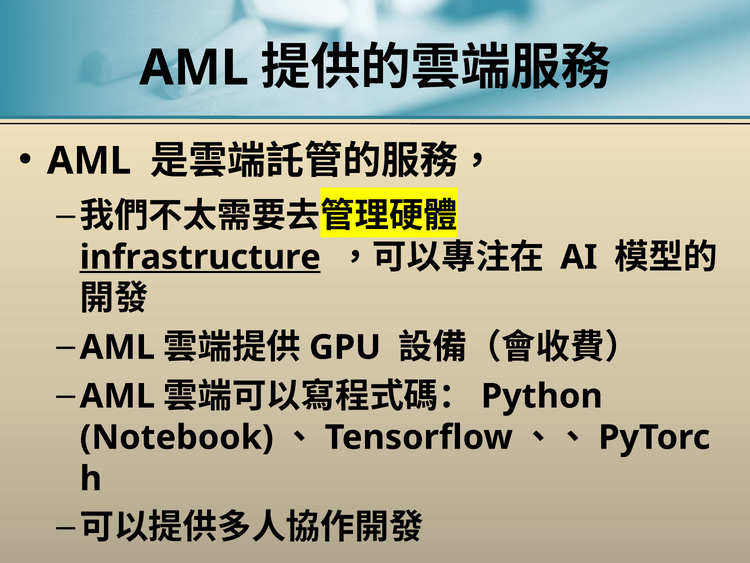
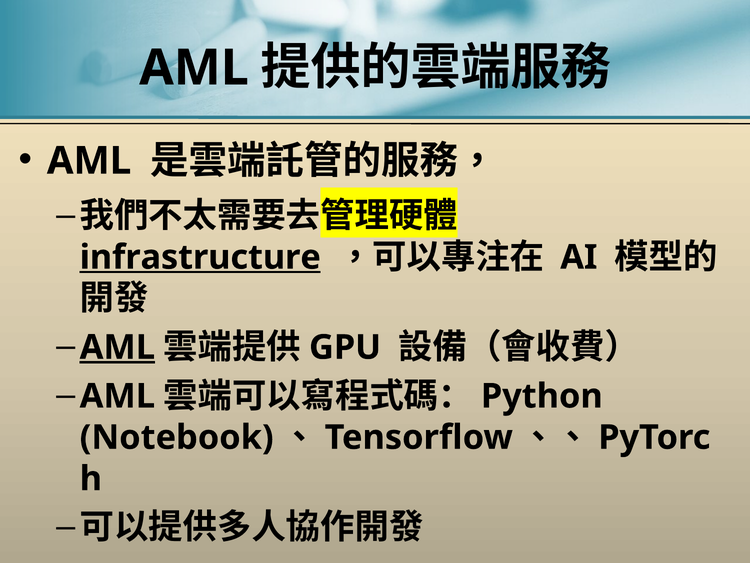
AML underline: none -> present (117, 347)
